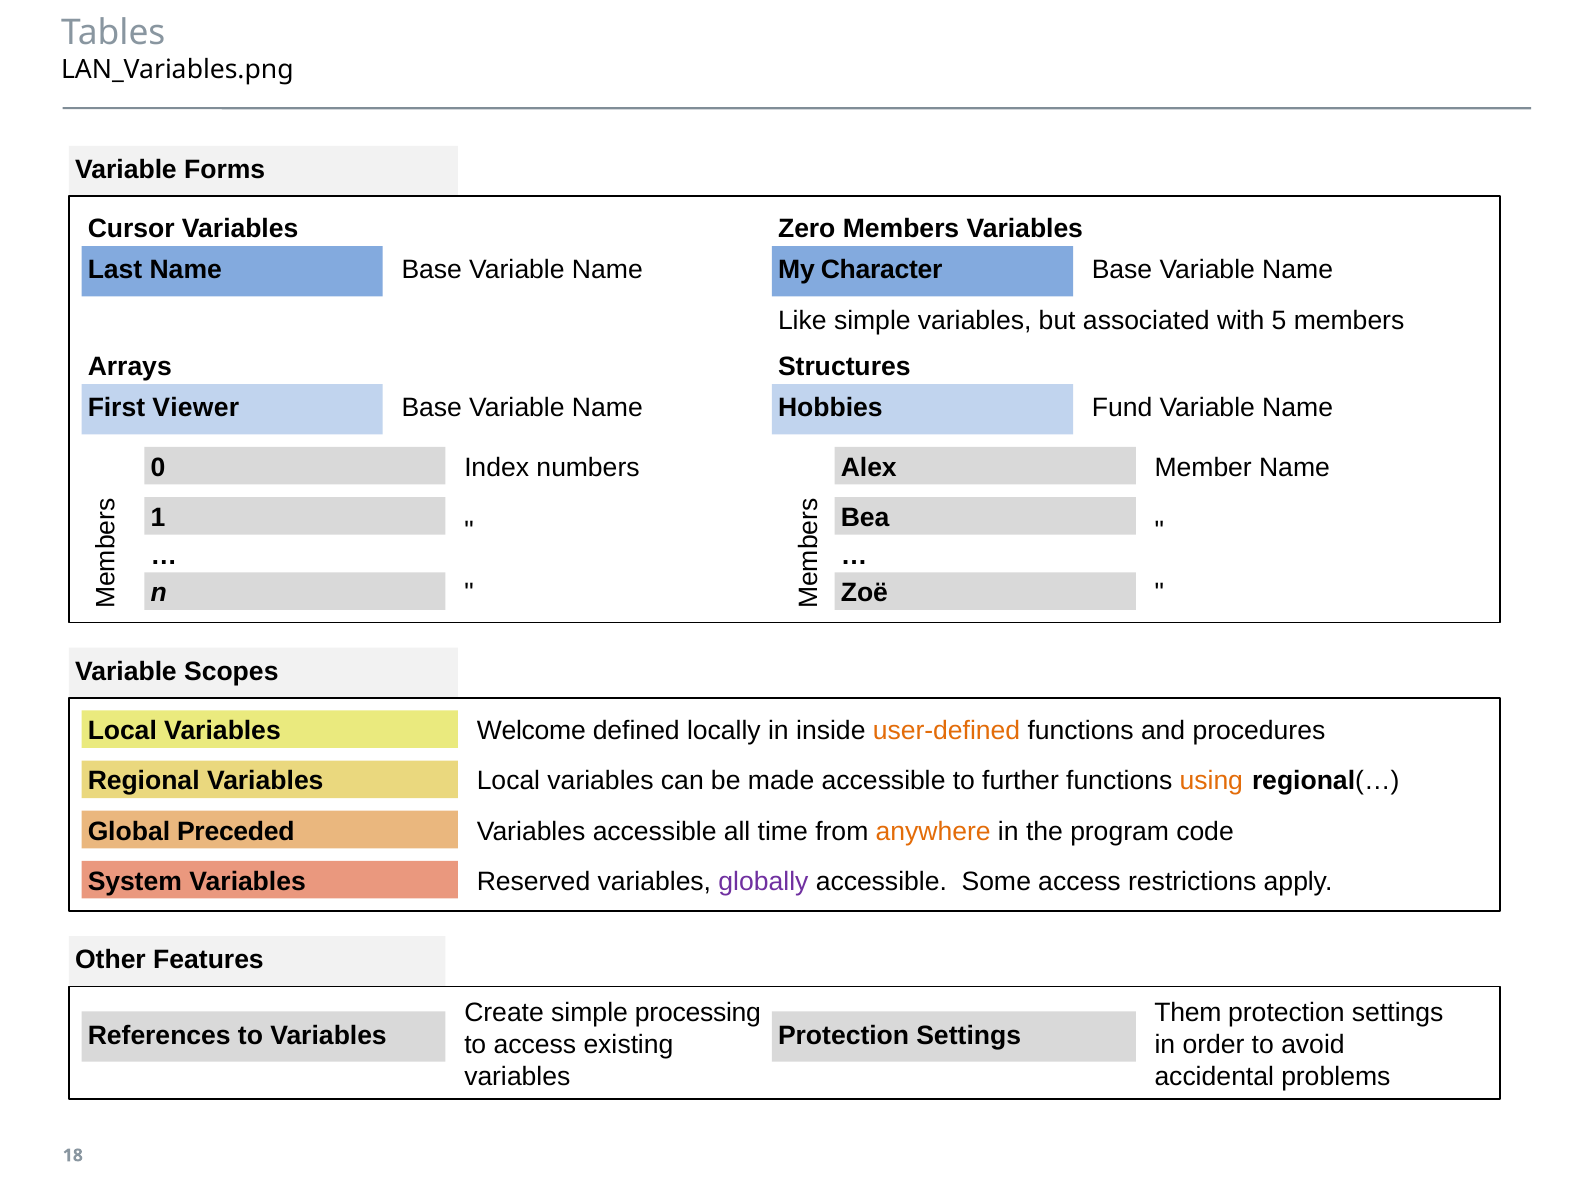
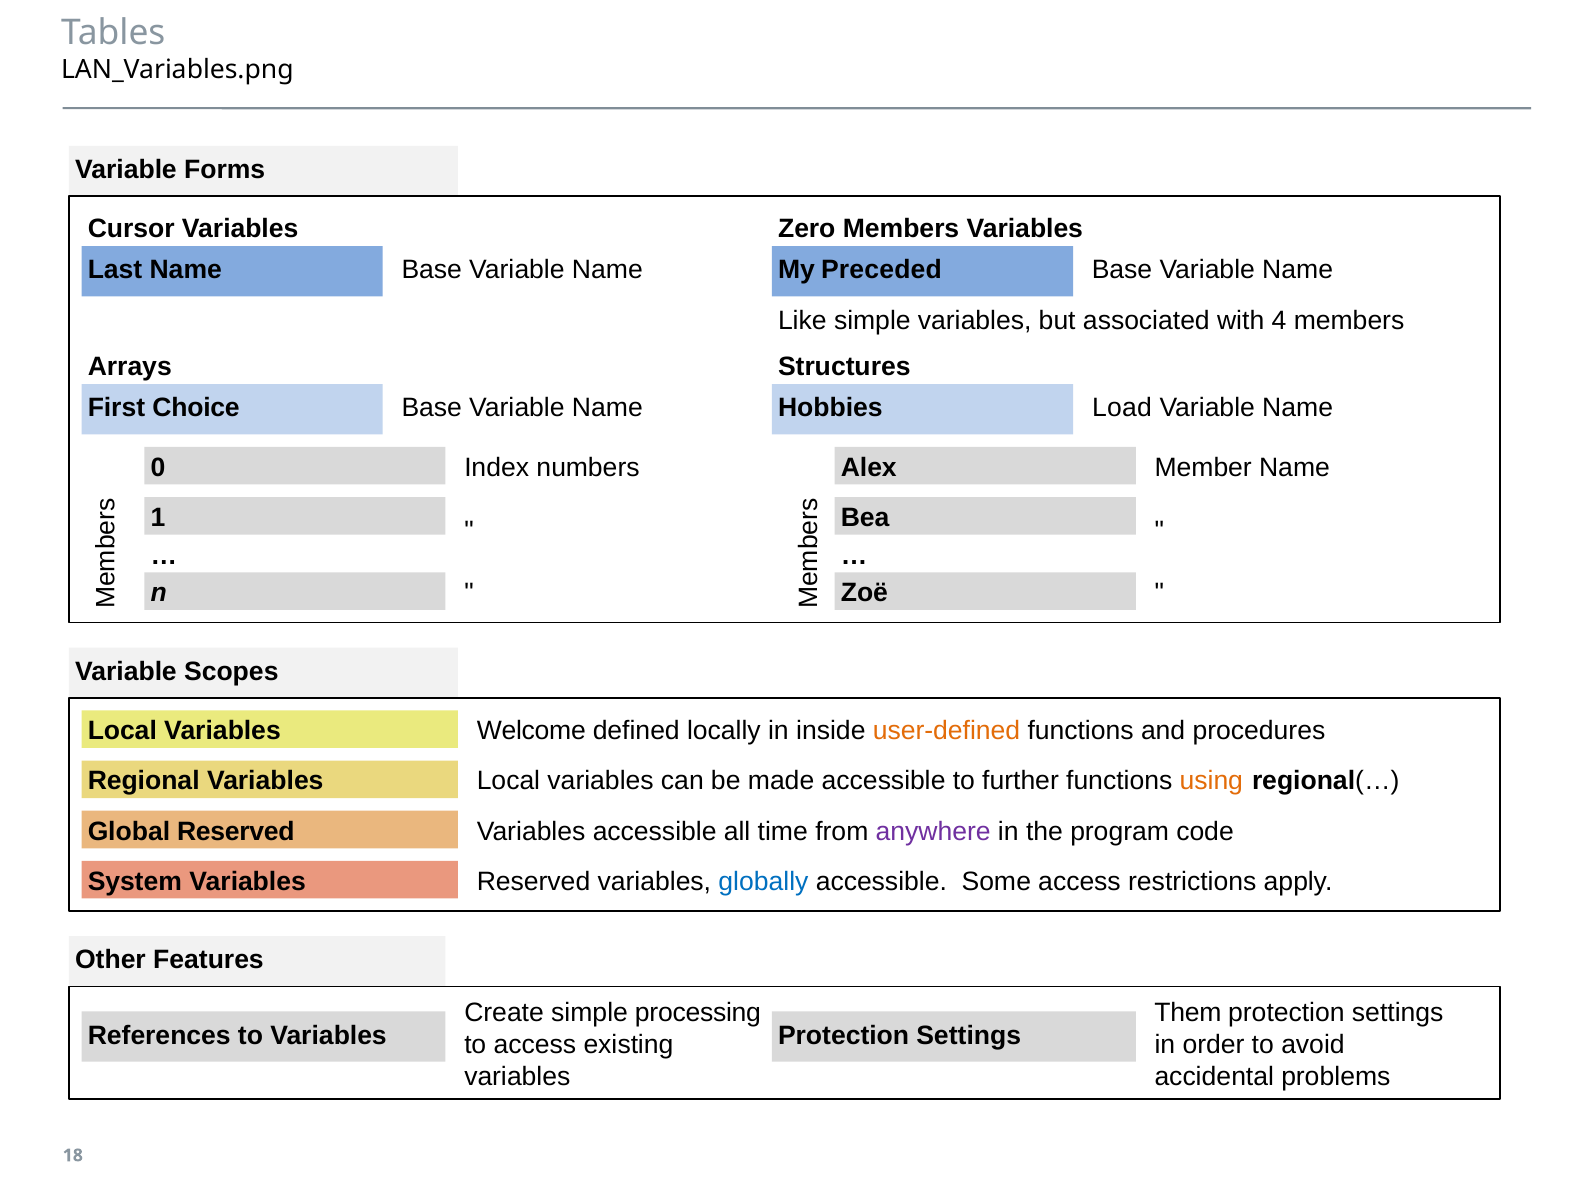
Character: Character -> Preceded (881, 270)
5: 5 -> 4 (1279, 321)
Viewer: Viewer -> Choice (196, 408)
Fund: Fund -> Load (1122, 408)
Global Preceded: Preceded -> Reserved (236, 832)
anywhere colour: orange -> purple (933, 832)
globally colour: purple -> blue (763, 882)
